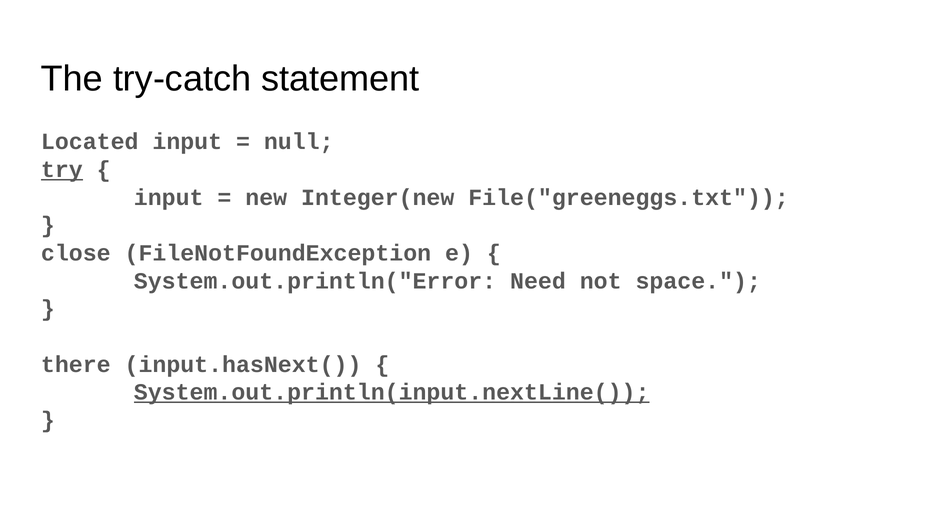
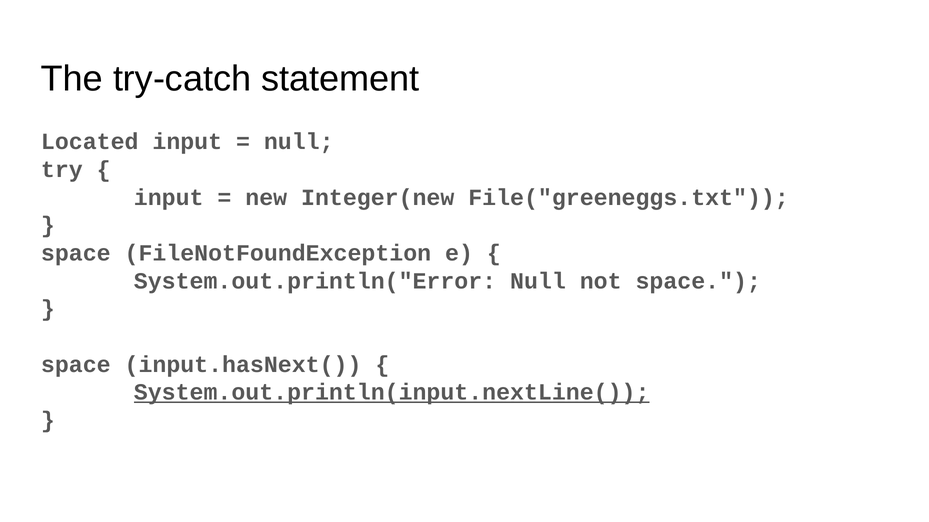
try underline: present -> none (62, 170)
close: close -> space (76, 253)
System.out.println("Error Need: Need -> Null (538, 281)
there: there -> space (76, 365)
